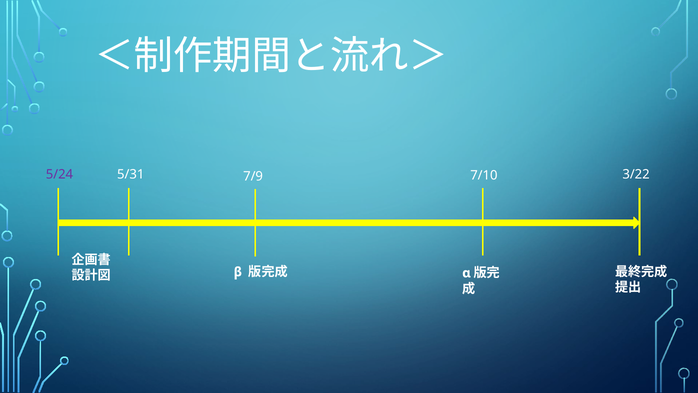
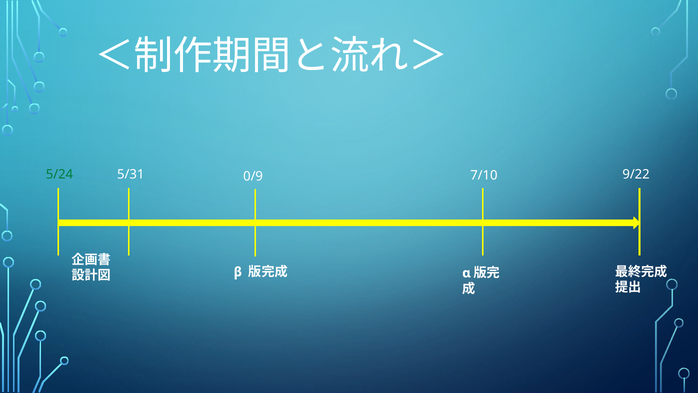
5/24 colour: purple -> green (59, 174)
7/9: 7/9 -> 0/9 (253, 176)
3/22: 3/22 -> 9/22 (636, 174)
